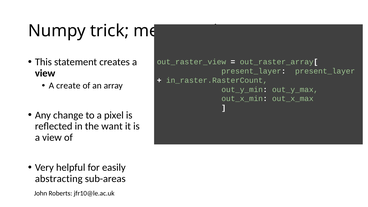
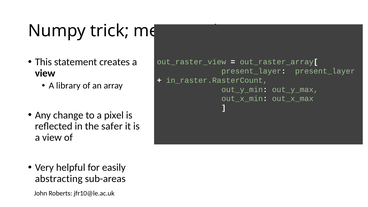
create: create -> library (68, 86)
want: want -> safer (112, 126)
